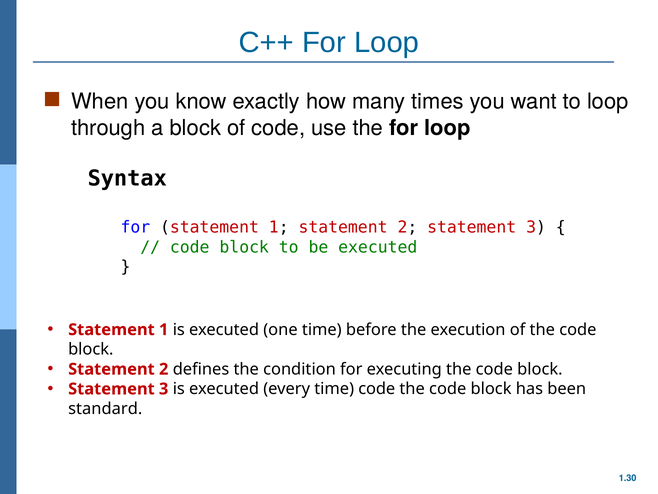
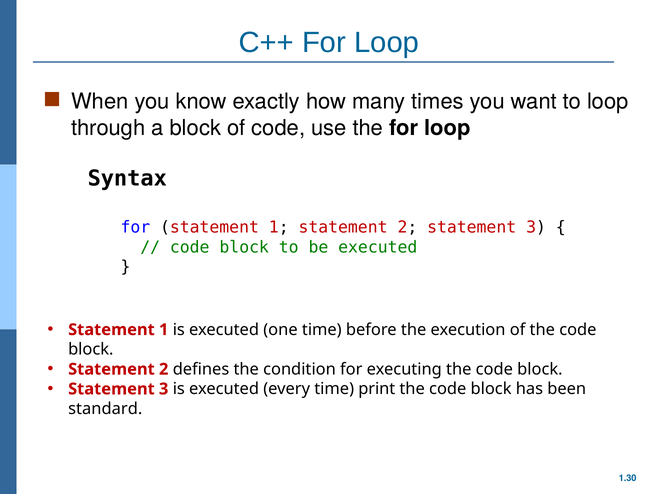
time code: code -> print (377, 389)
